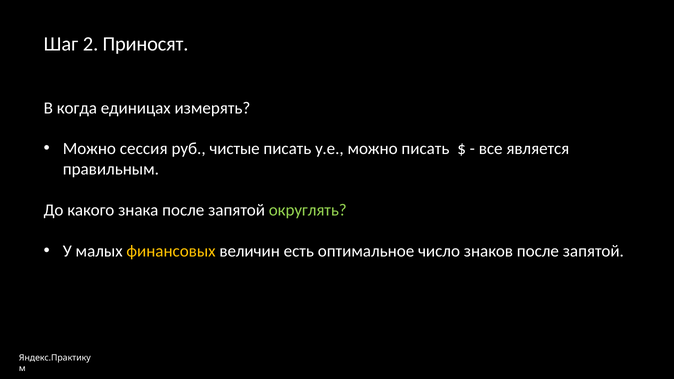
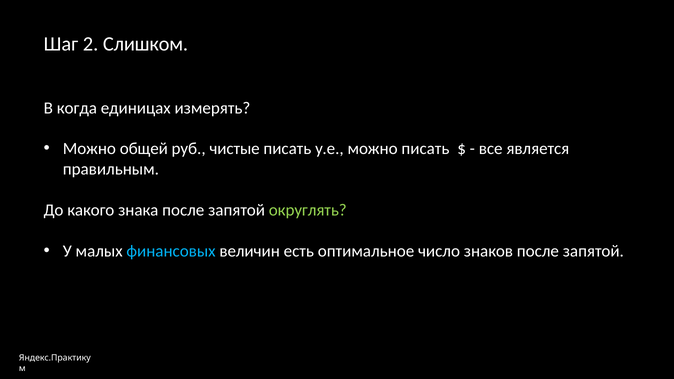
Приносят: Приносят -> Слишком (146, 44)
сессия: сессия -> общей (144, 149)
финансовых colour: yellow -> light blue (171, 251)
